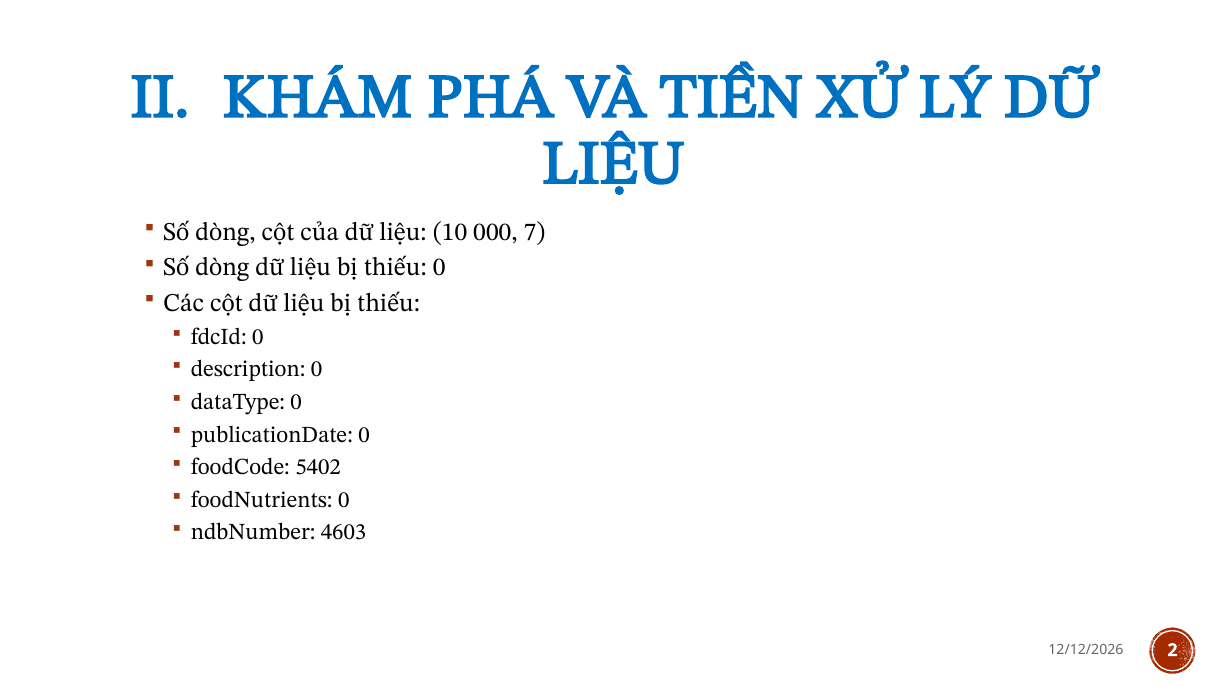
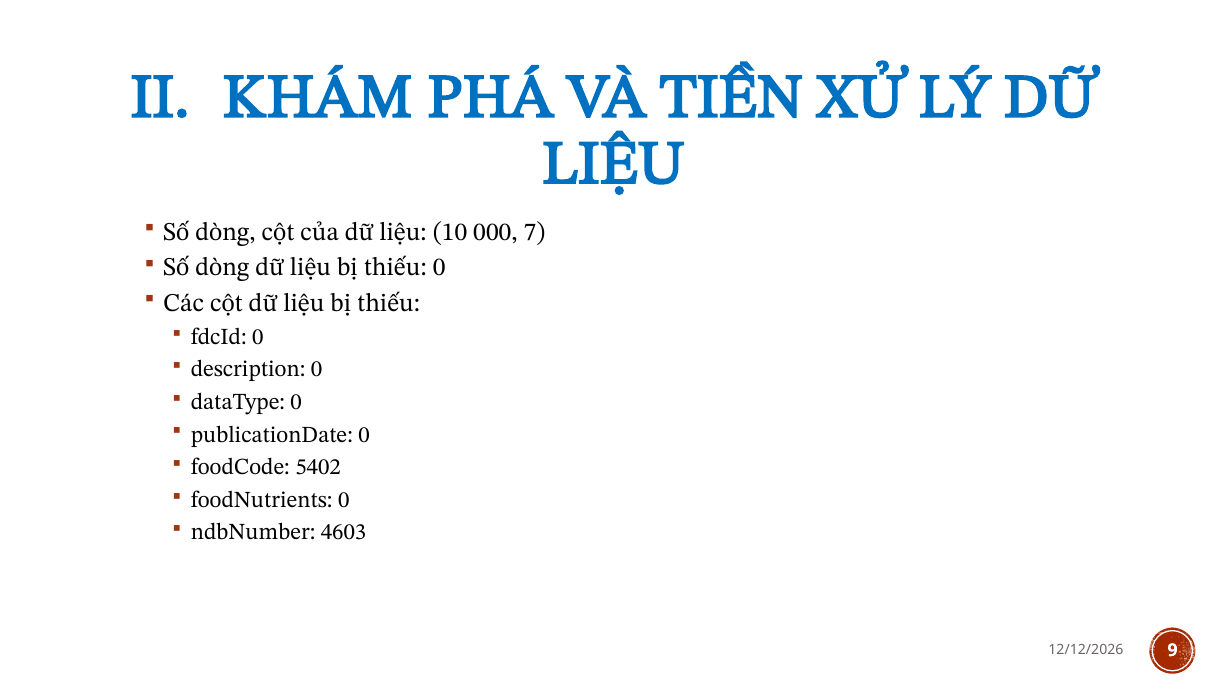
2: 2 -> 9 (1173, 650)
